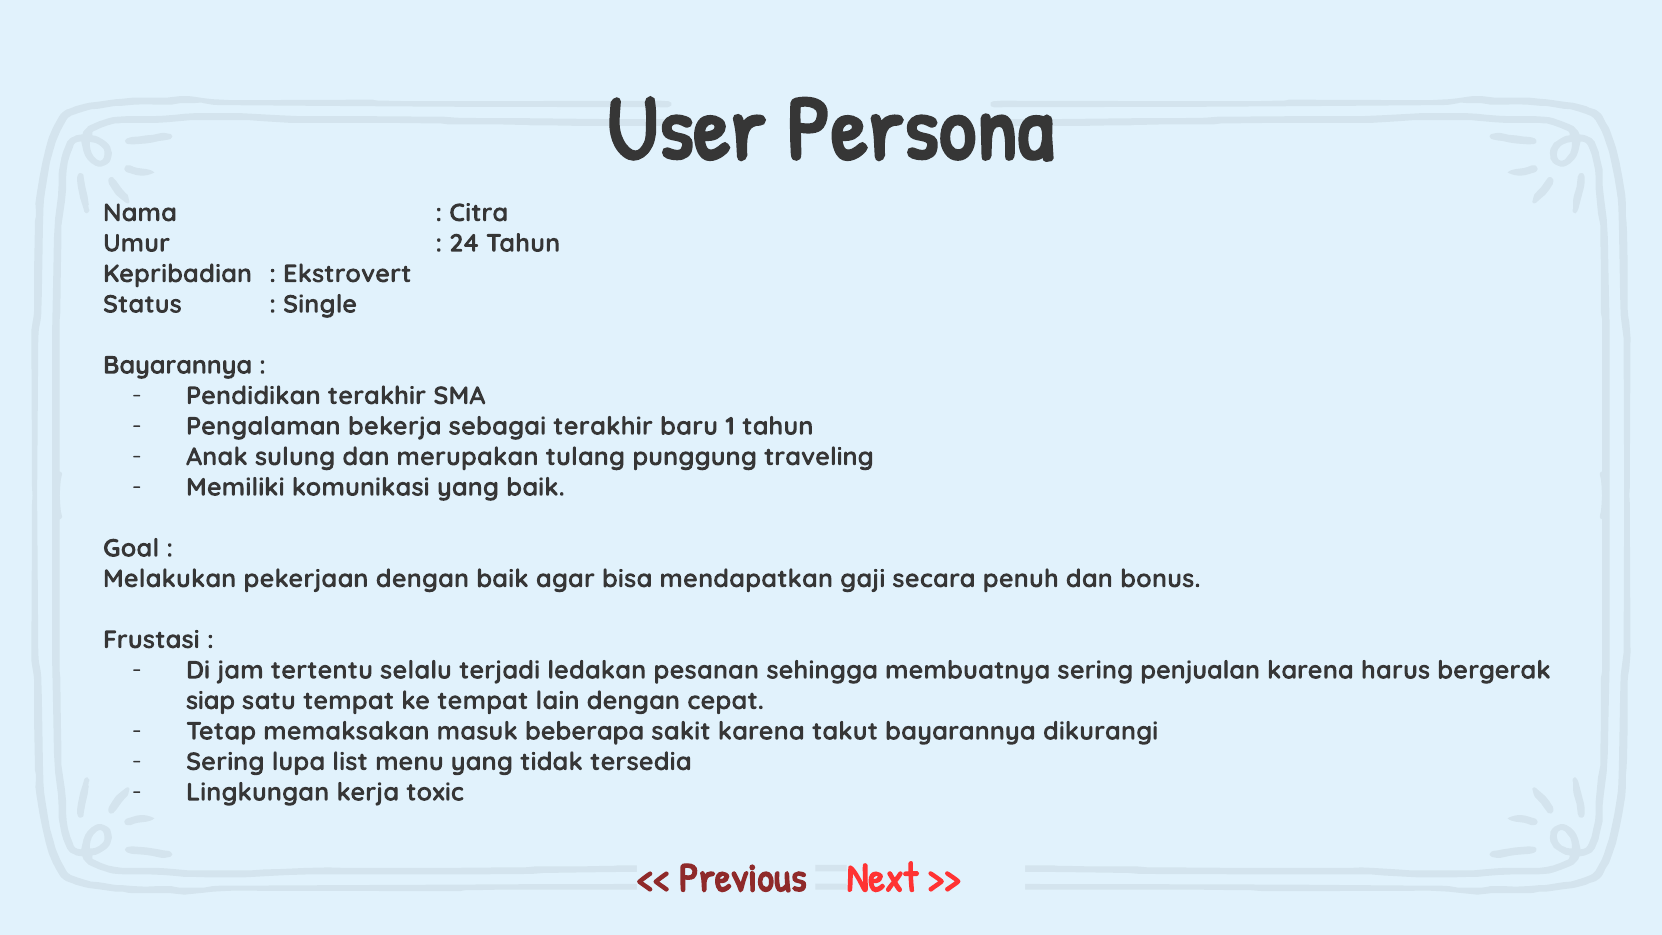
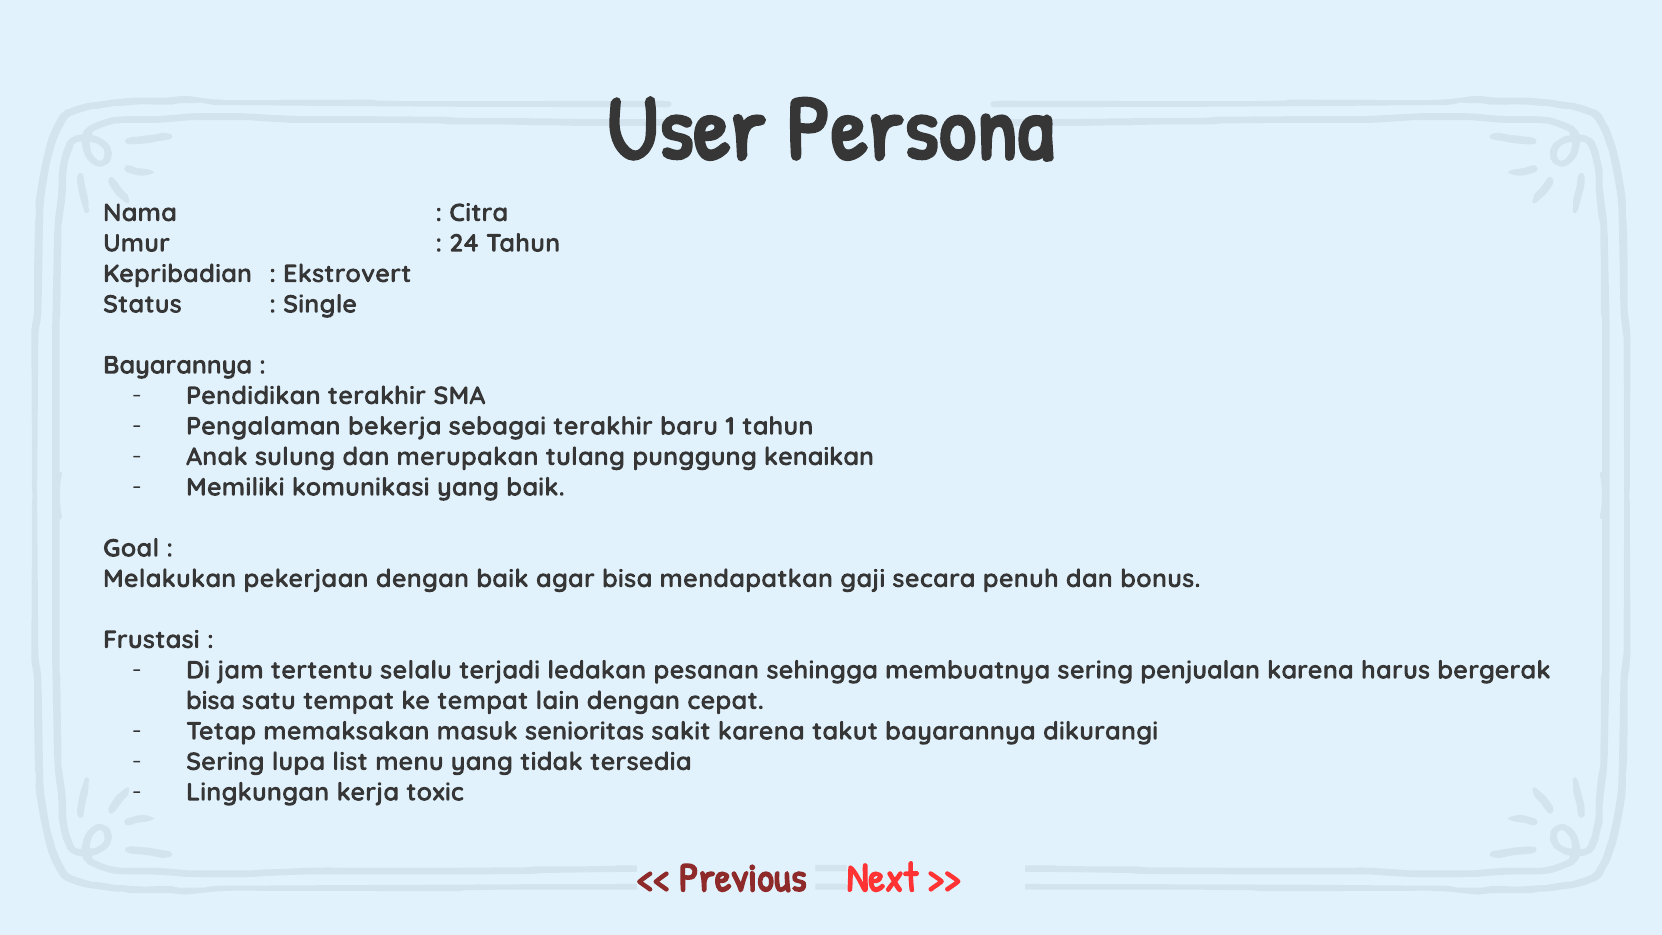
traveling: traveling -> kenaikan (819, 457)
siap: siap -> bisa (211, 701)
beberapa: beberapa -> senioritas (585, 731)
